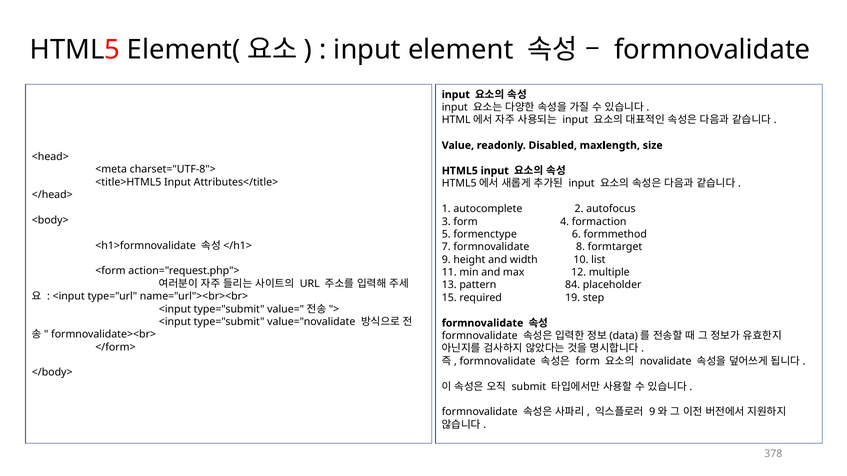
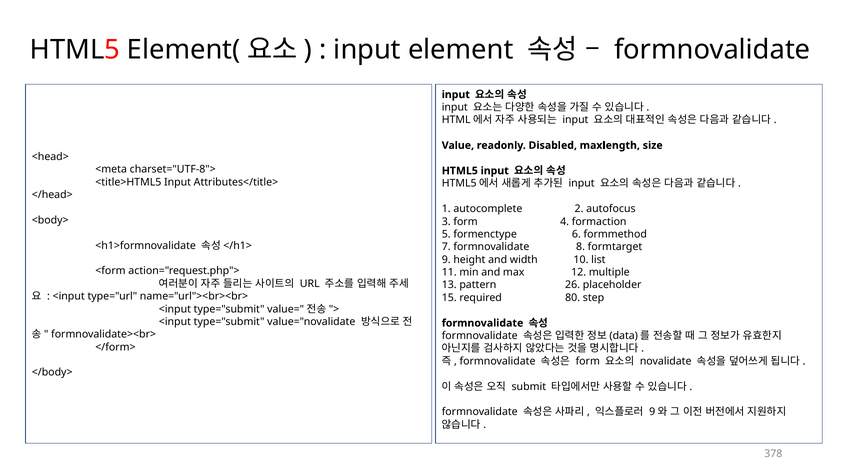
84: 84 -> 26 (573, 285)
19: 19 -> 80 (573, 298)
